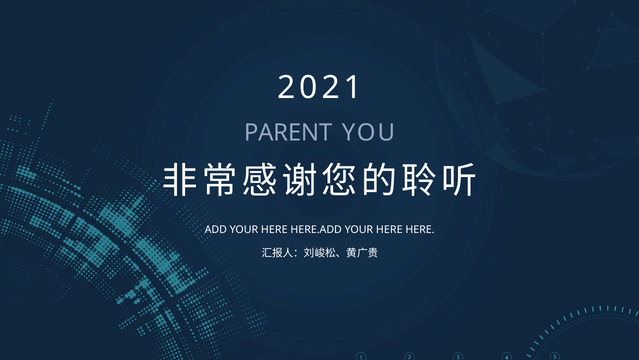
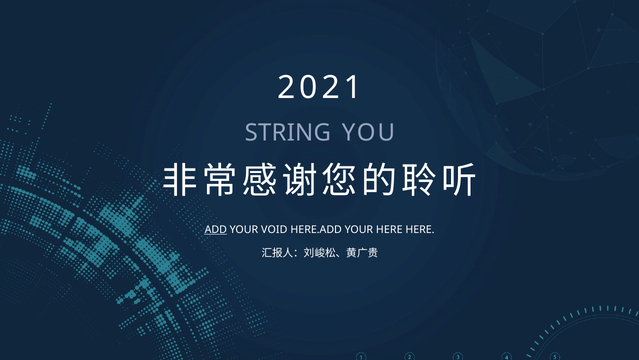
PARENT: PARENT -> STRING (288, 132)
ADD underline: none -> present (216, 229)
HERE: HERE -> VOID (274, 229)
